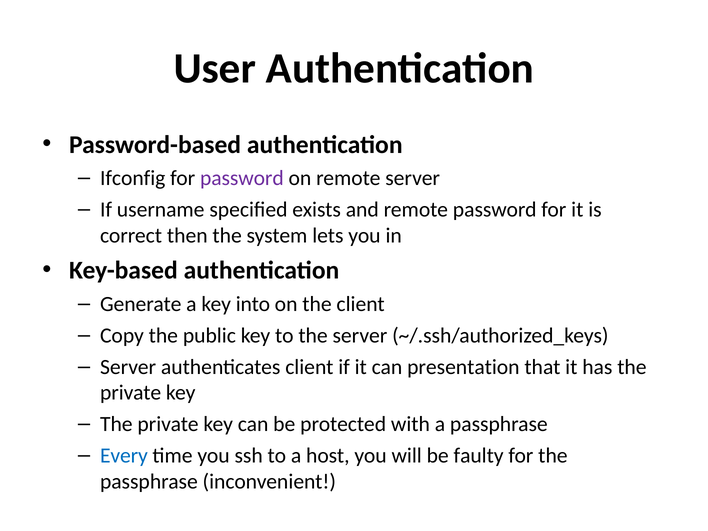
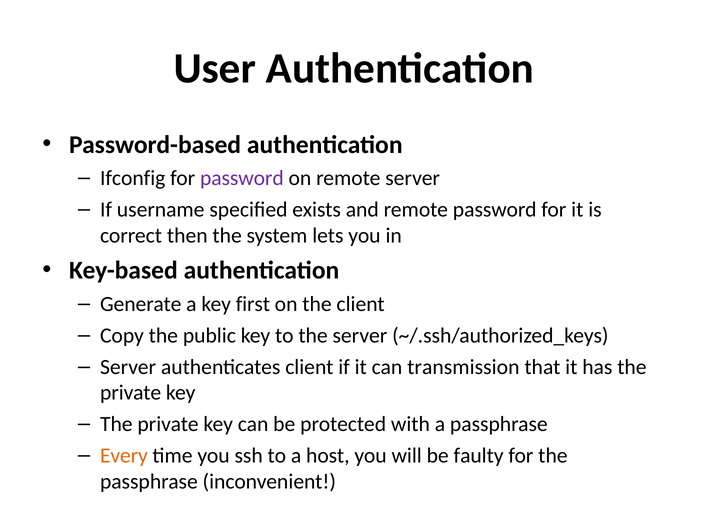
into: into -> first (253, 304)
presentation: presentation -> transmission (463, 367)
Every colour: blue -> orange (124, 456)
